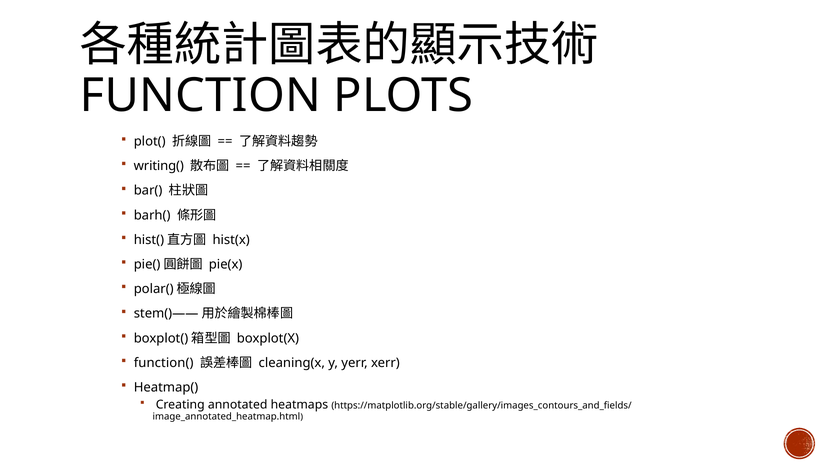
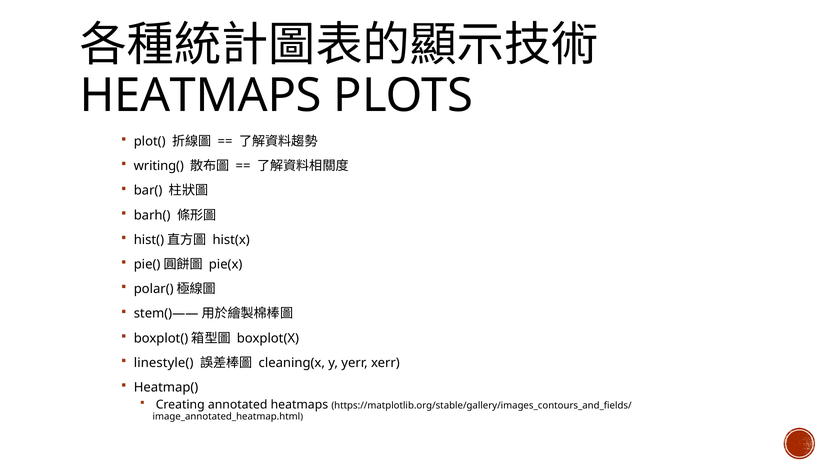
FUNCTION: FUNCTION -> HEATMAPS (201, 96)
function(: function( -> linestyle( (164, 363)
